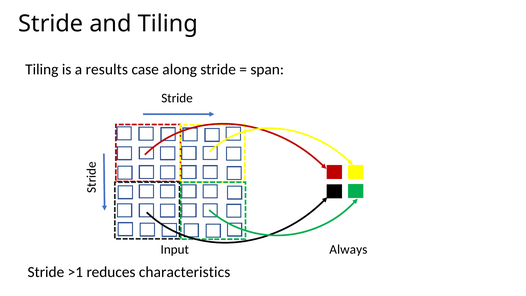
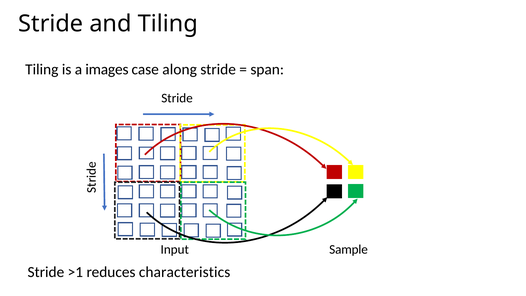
results: results -> images (107, 69)
Always: Always -> Sample (349, 250)
